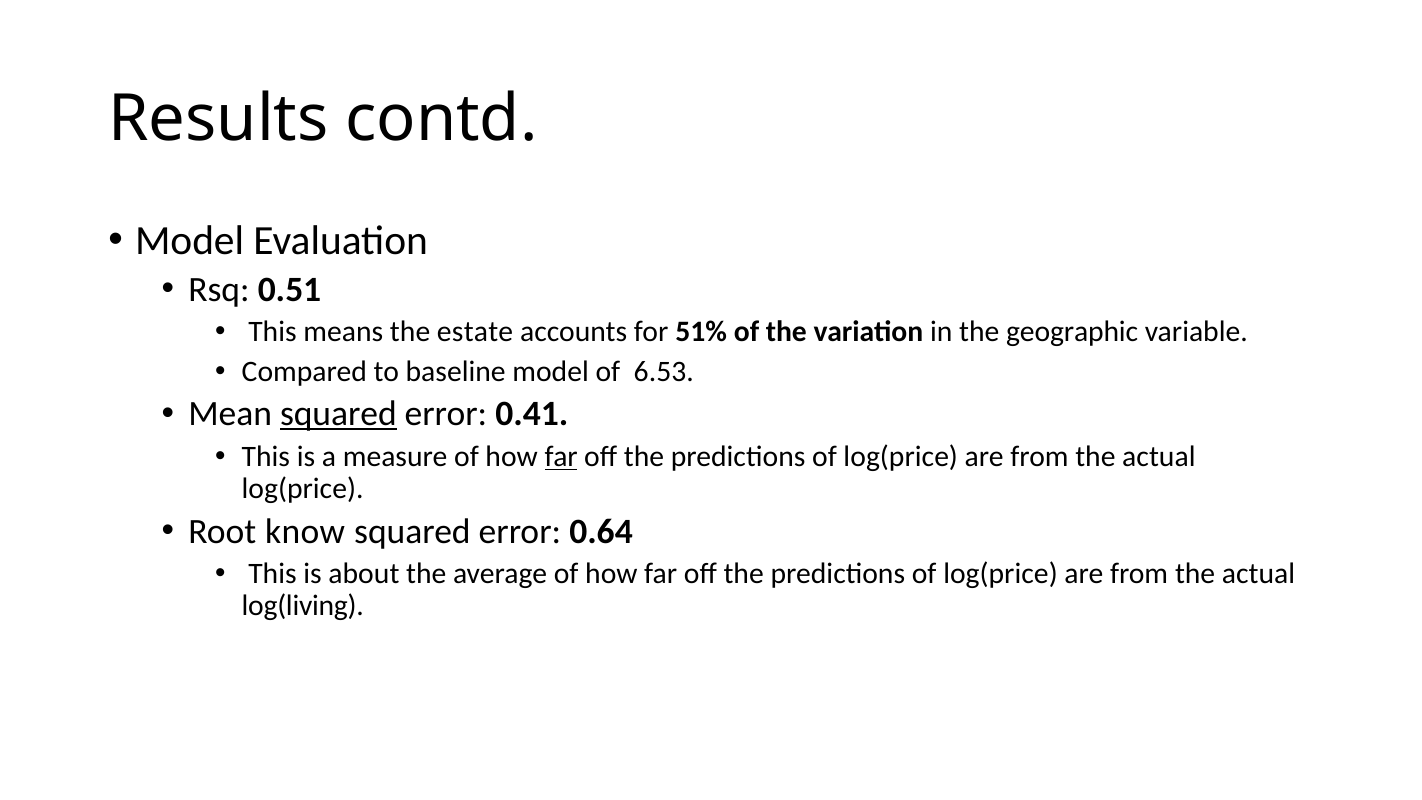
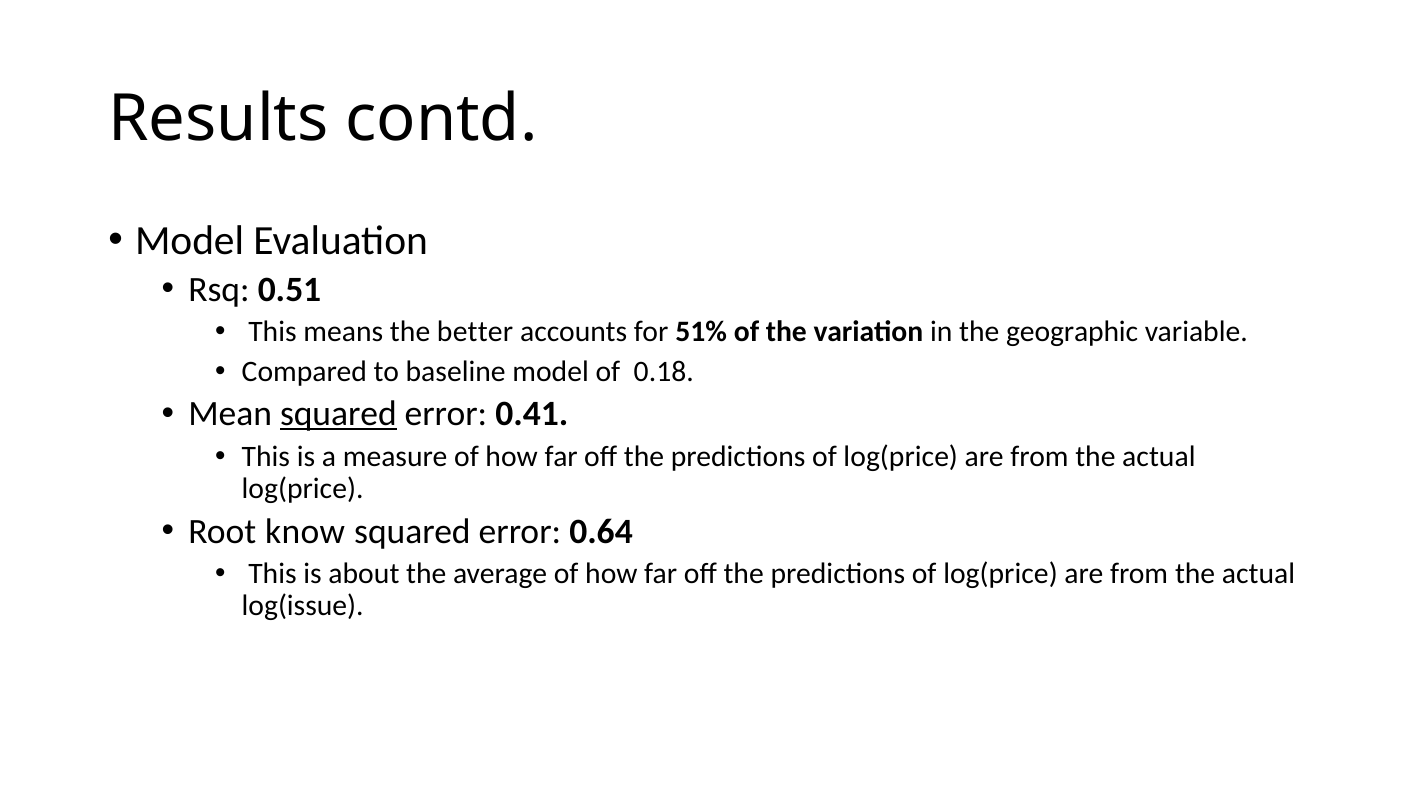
estate: estate -> better (475, 332)
6.53: 6.53 -> 0.18 (664, 371)
far underline: present -> none (561, 457)
log(living: log(living -> log(issue (303, 606)
